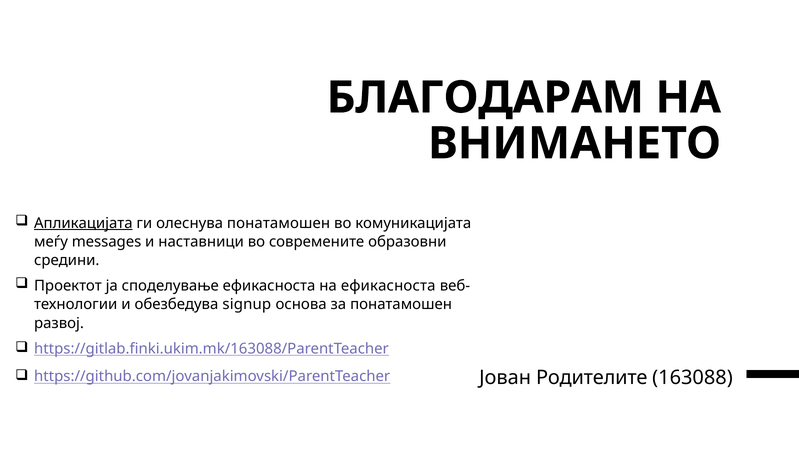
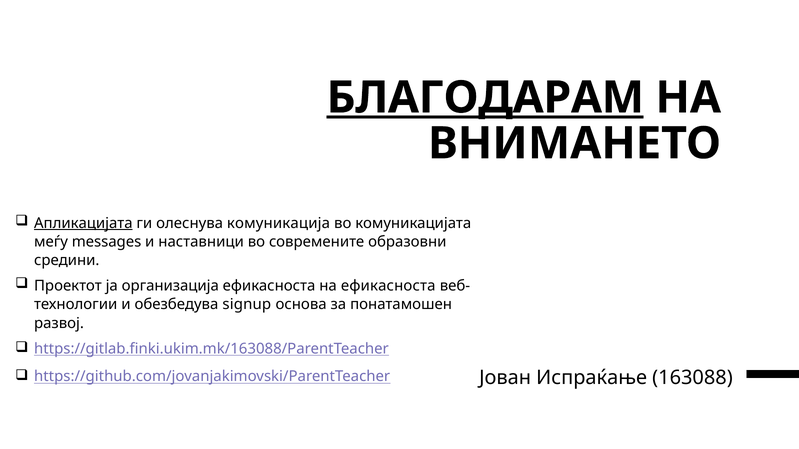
БЛАГОДАРАМ underline: none -> present (485, 98)
олеснува понатамошен: понатамошен -> комуникација (279, 223)
споделување: споделување -> организација (170, 286)
Родителите: Родителите -> Испраќање (592, 378)
